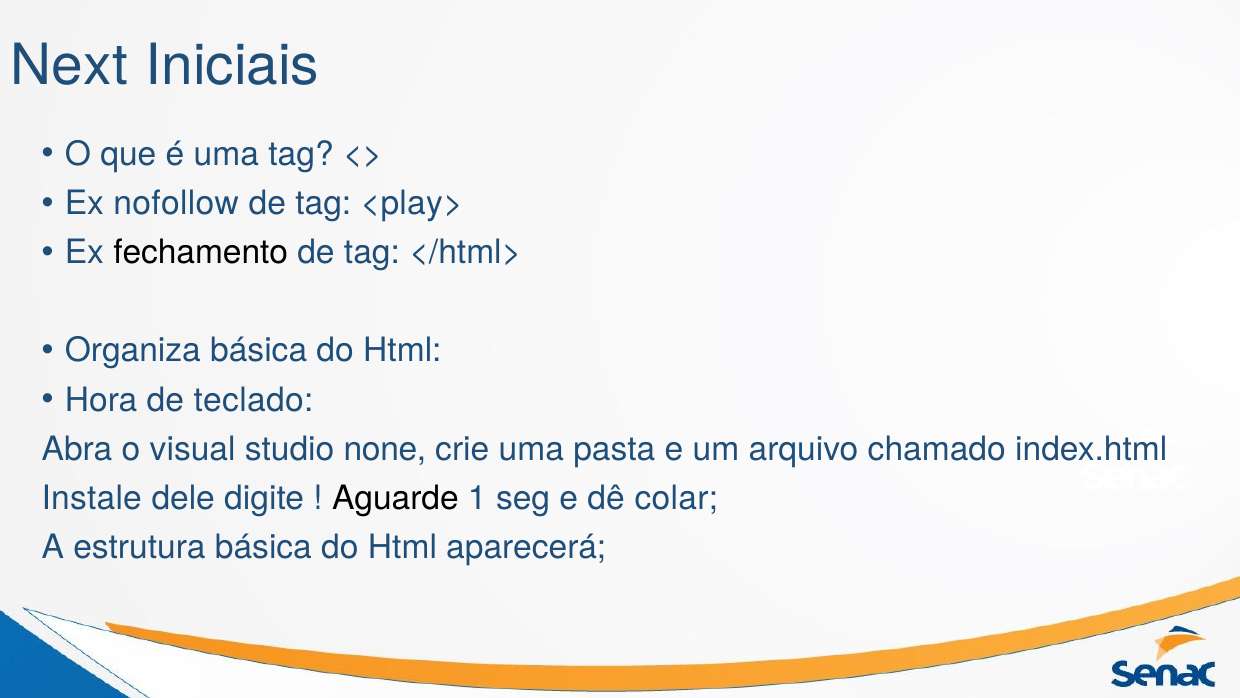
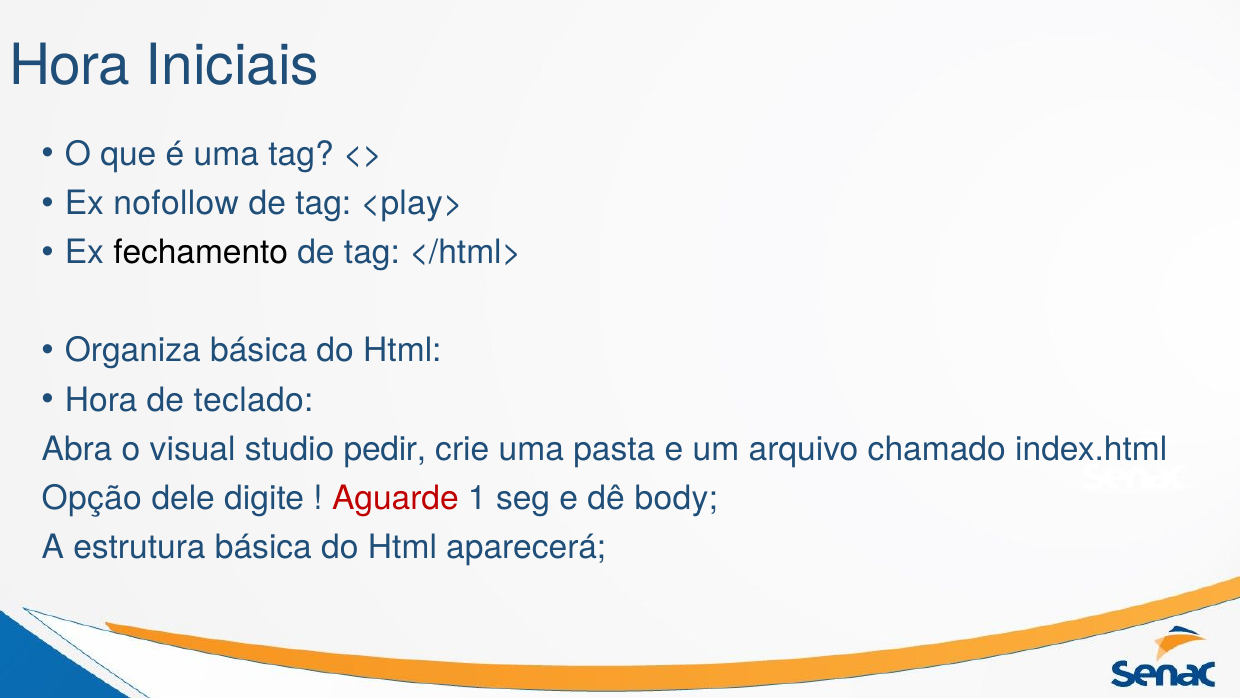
Next: Next -> Hora (70, 66)
none: none -> pedir (385, 449)
Instale: Instale -> Opção (92, 498)
Aguarde colour: black -> red (395, 498)
colar: colar -> body (676, 498)
